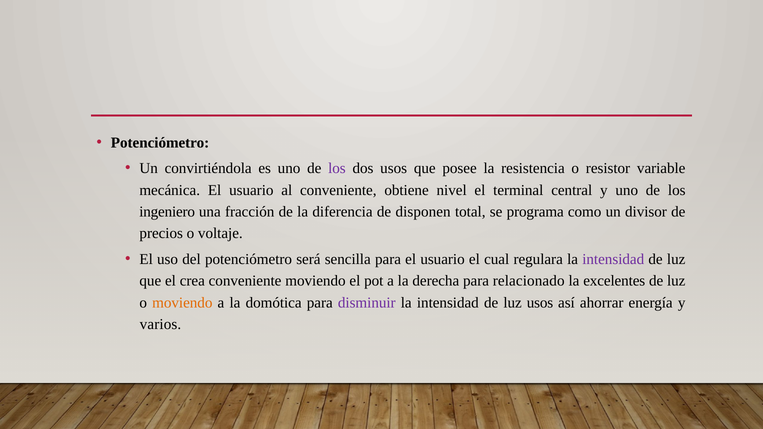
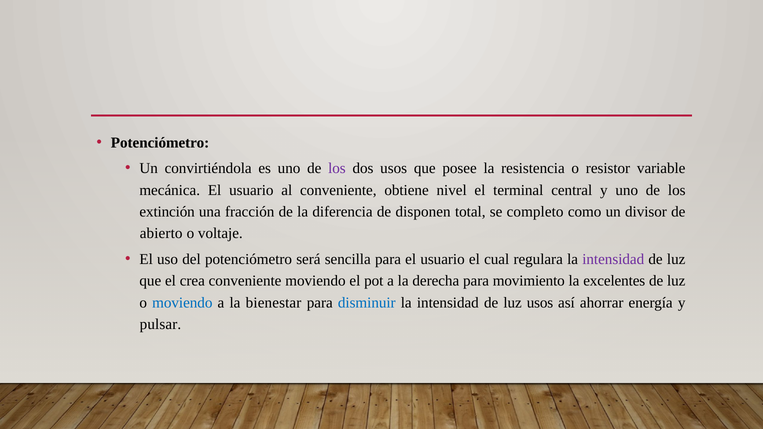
ingeniero: ingeniero -> extinción (167, 212)
programa: programa -> completo (535, 212)
precios: precios -> abierto (161, 234)
relacionado: relacionado -> movimiento (529, 281)
moviendo colour: orange -> blue (182, 303)
domótica: domótica -> bienestar (274, 303)
disminuir colour: purple -> blue (367, 303)
varios: varios -> pulsar (160, 324)
